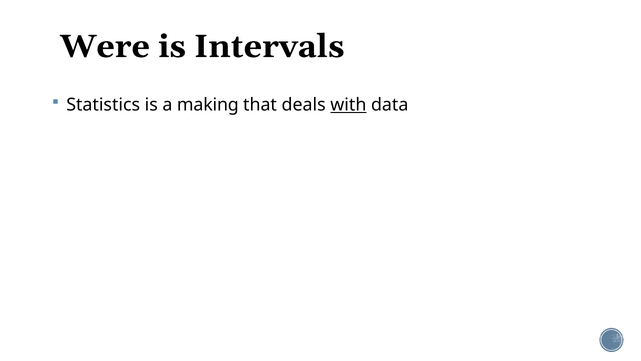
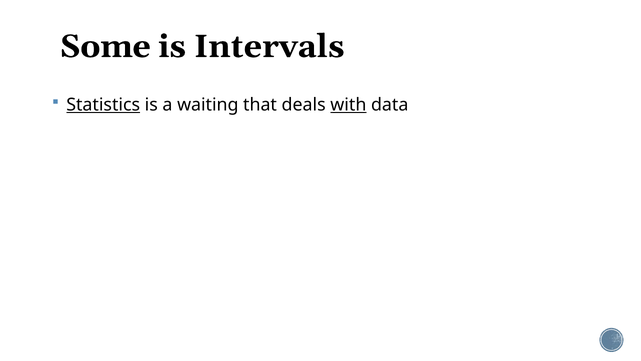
Were: Were -> Some (105, 46)
Statistics underline: none -> present (103, 105)
making: making -> waiting (208, 105)
